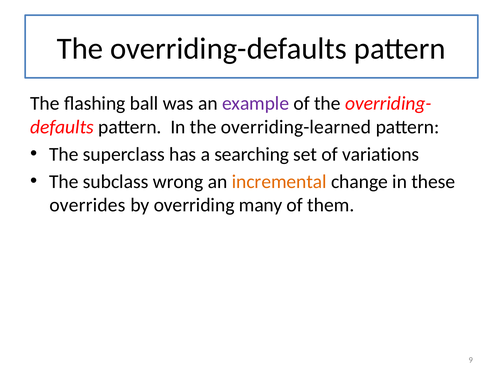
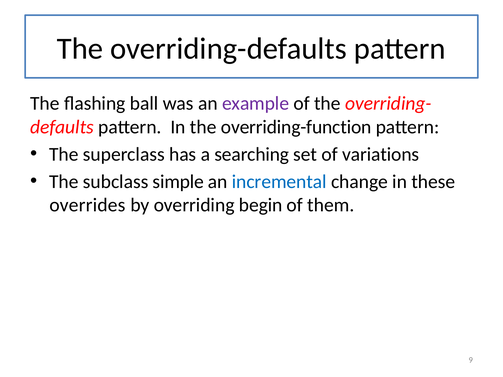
overriding-learned: overriding-learned -> overriding-function (296, 127)
wrong: wrong -> simple (178, 182)
incremental colour: orange -> blue (279, 182)
many: many -> begin (261, 205)
